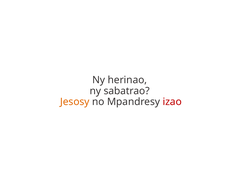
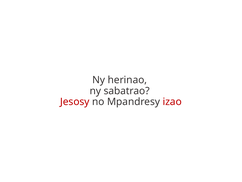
Jesosy colour: orange -> red (75, 102)
